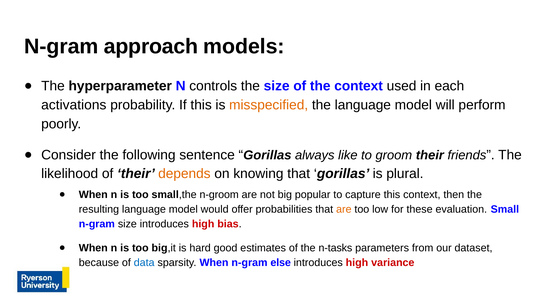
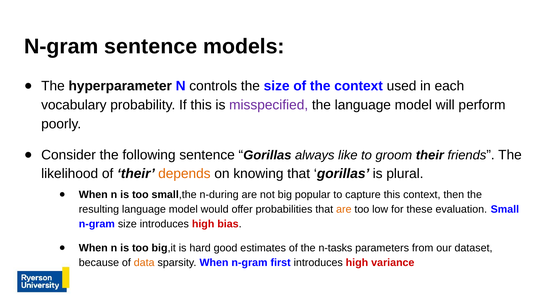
N-gram approach: approach -> sentence (151, 46)
activations: activations -> vocabulary (74, 105)
misspecified colour: orange -> purple (269, 105)
n-groom: n-groom -> n-during (219, 194)
data colour: blue -> orange (144, 262)
else: else -> first (281, 262)
